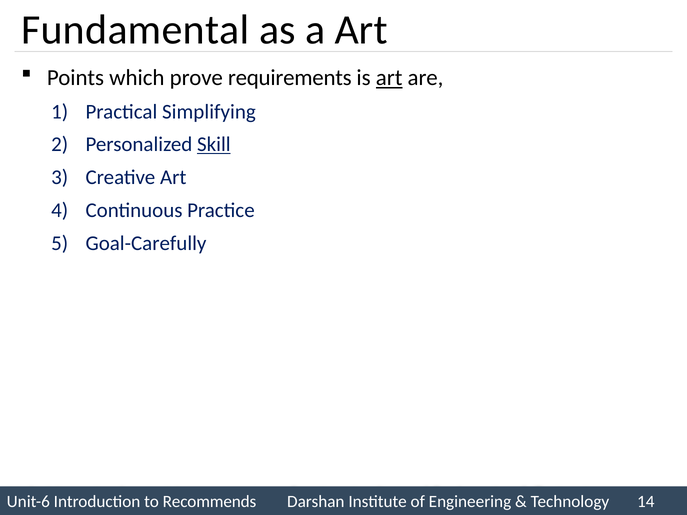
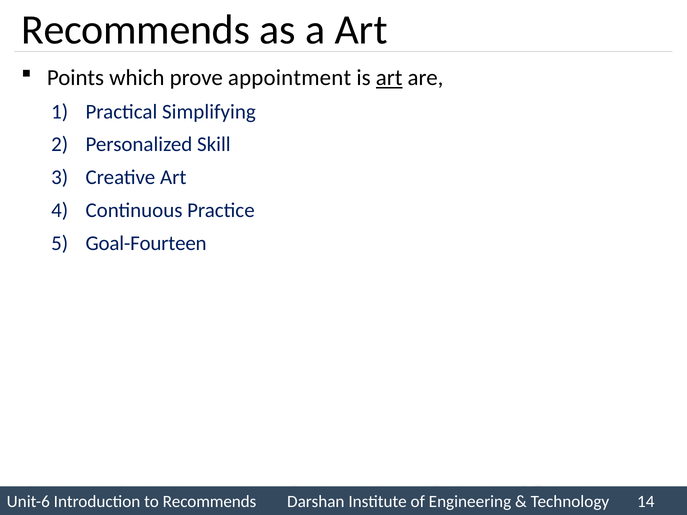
Fundamental: Fundamental -> Recommends (136, 30)
requirements: requirements -> appointment (290, 78)
Skill underline: present -> none (214, 145)
Goal-Carefully: Goal-Carefully -> Goal-Fourteen (146, 243)
